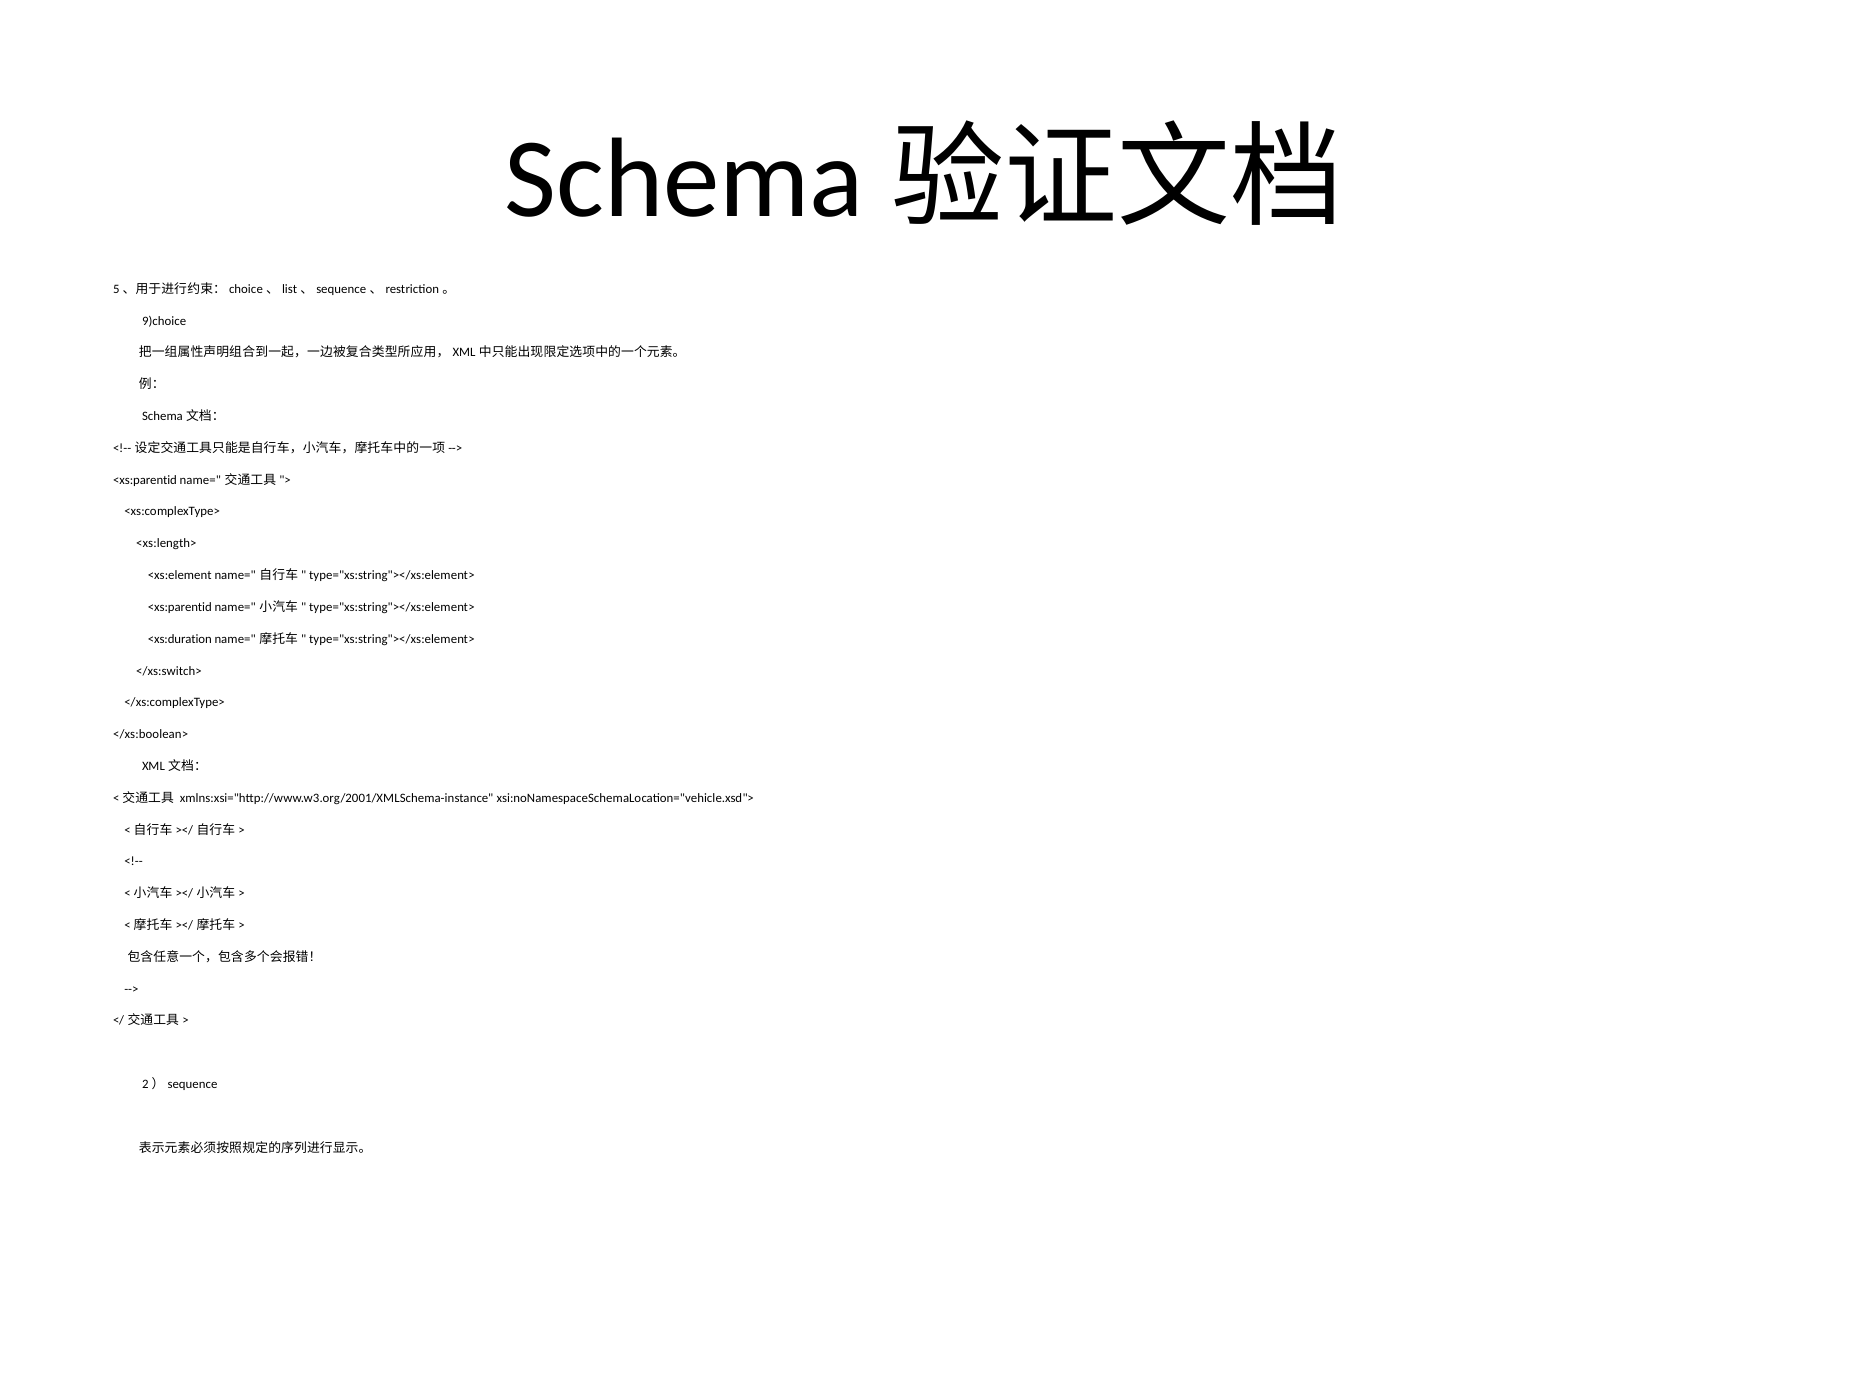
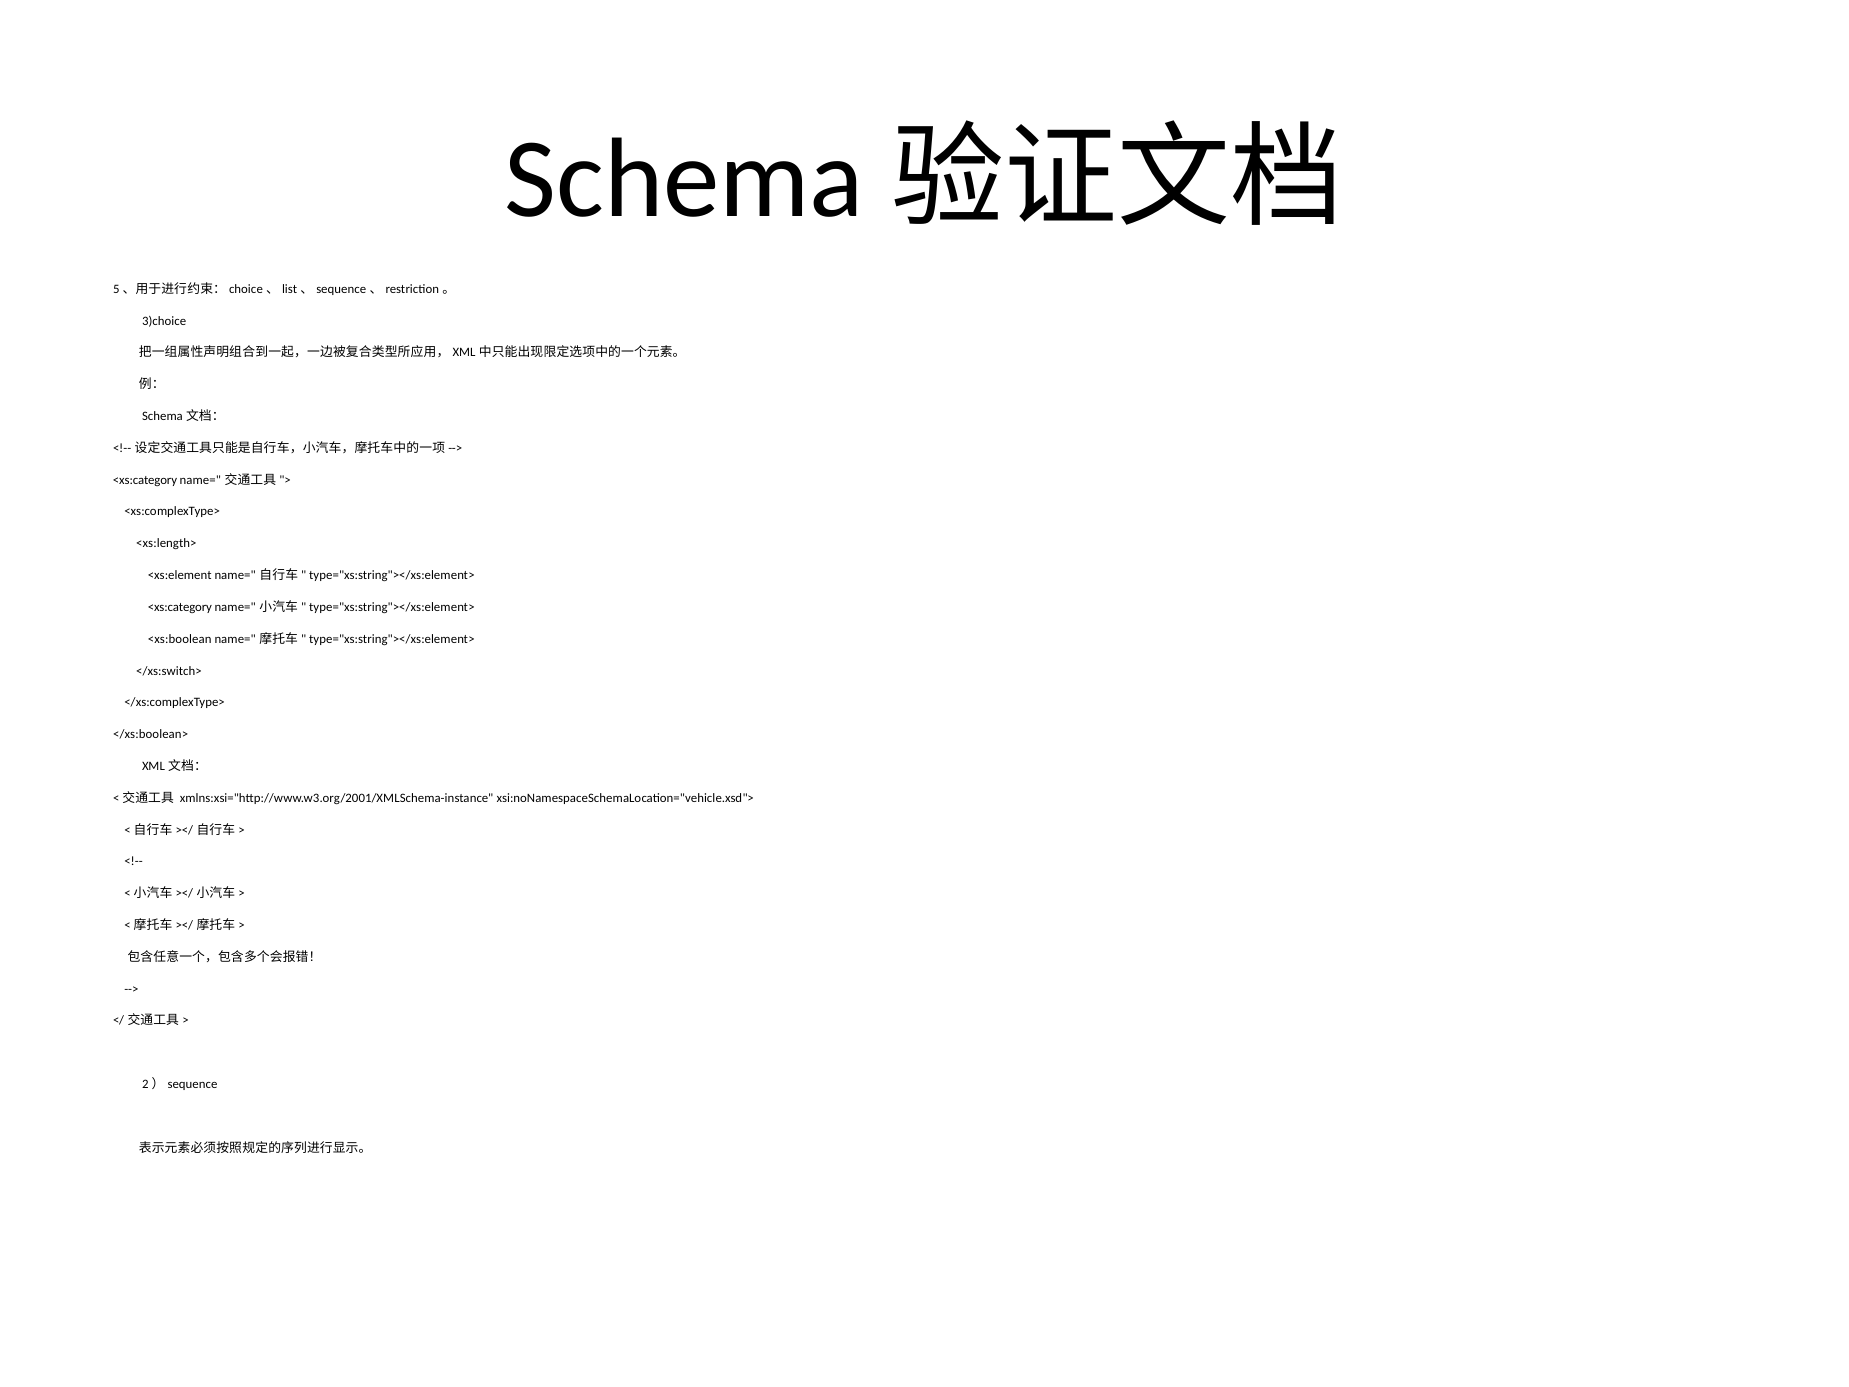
9)choice: 9)choice -> 3)choice (164, 321)
<xs:parentid: <xs:parentid -> <xs:category (145, 480)
<xs:parentid: <xs:parentid -> <xs:category (180, 607)
<xs:duration: <xs:duration -> <xs:boolean (180, 639)
